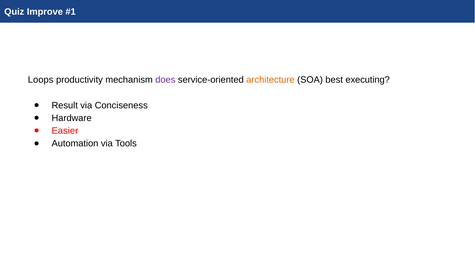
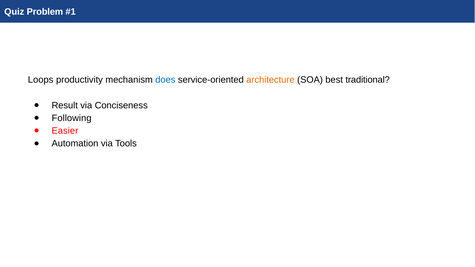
Improve: Improve -> Problem (45, 12)
does colour: purple -> blue (165, 80)
executing: executing -> traditional (368, 80)
Hardware: Hardware -> Following (72, 118)
